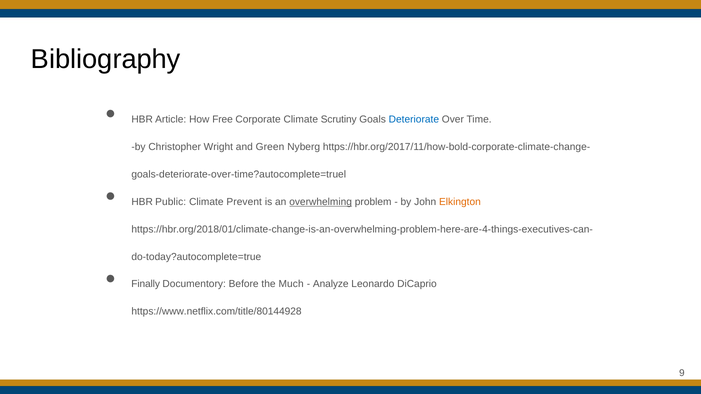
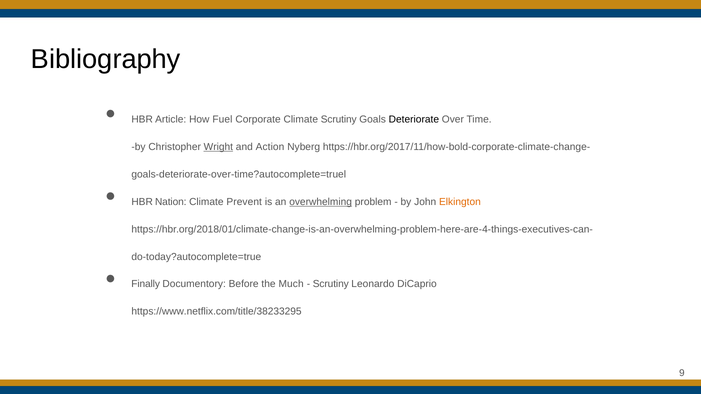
Free: Free -> Fuel (222, 120)
Deteriorate colour: blue -> black (414, 120)
Wright underline: none -> present (218, 147)
Green: Green -> Action (270, 147)
Public: Public -> Nation (171, 202)
Analyze: Analyze -> Scrutiny (331, 284)
https://www.netflix.com/title/80144928: https://www.netflix.com/title/80144928 -> https://www.netflix.com/title/38233295 (217, 312)
